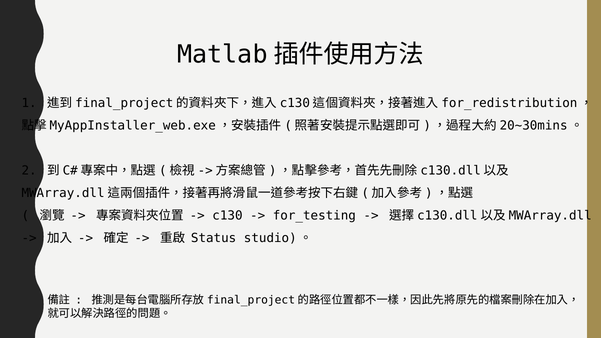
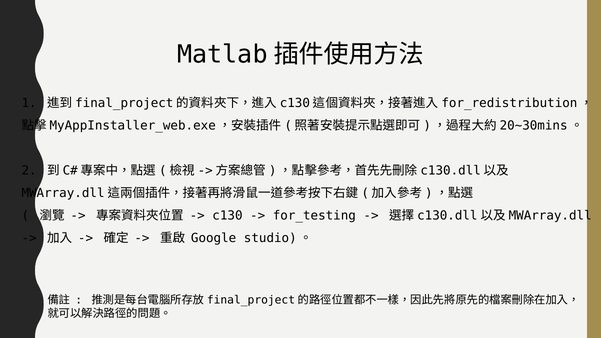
Status: Status -> Google (214, 238)
